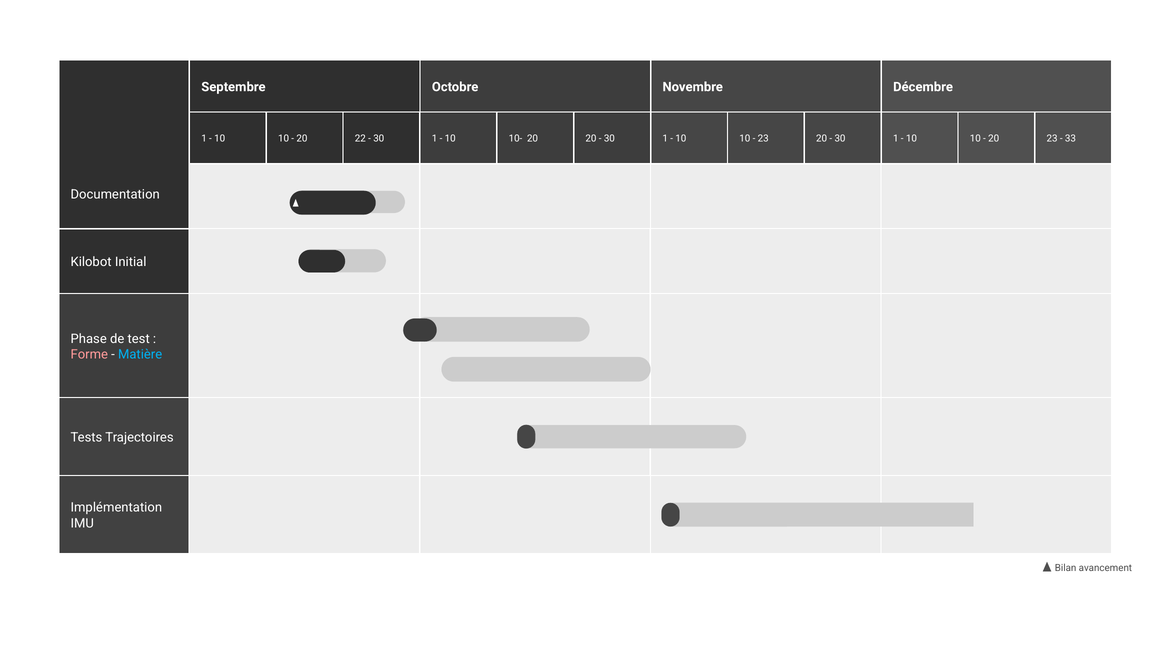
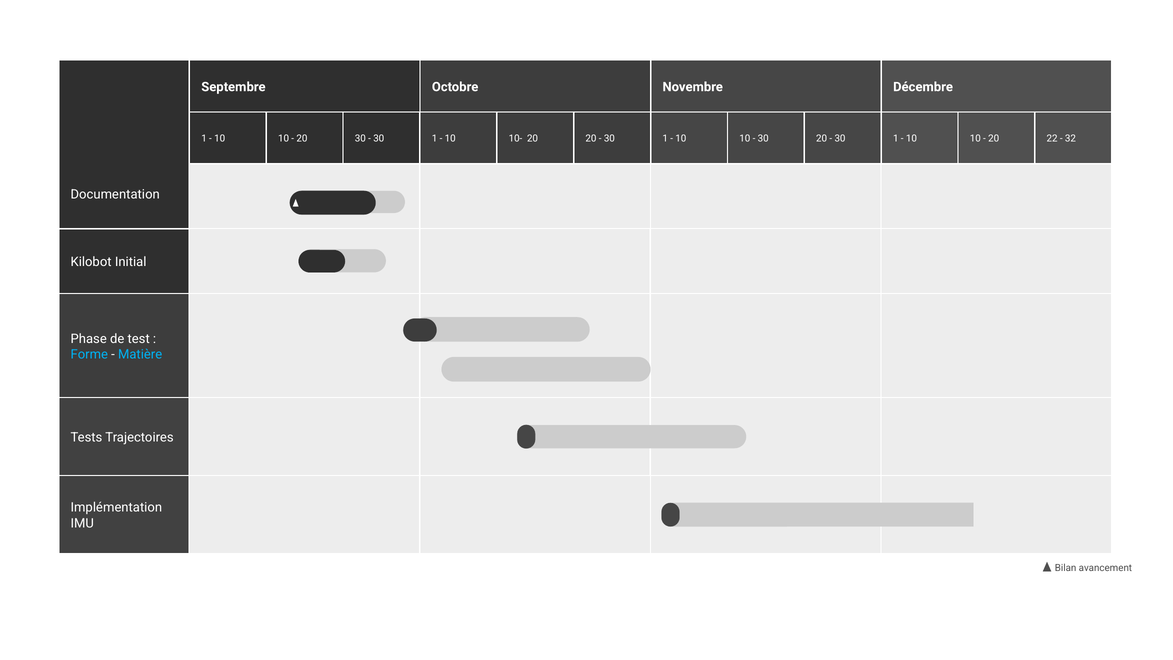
20 22: 22 -> 30 (360, 138)
23: 23 -> 30 (763, 138)
20 23: 23 -> 22 (1052, 138)
33: 33 -> 32 (1070, 138)
Forme colour: pink -> light blue (89, 354)
